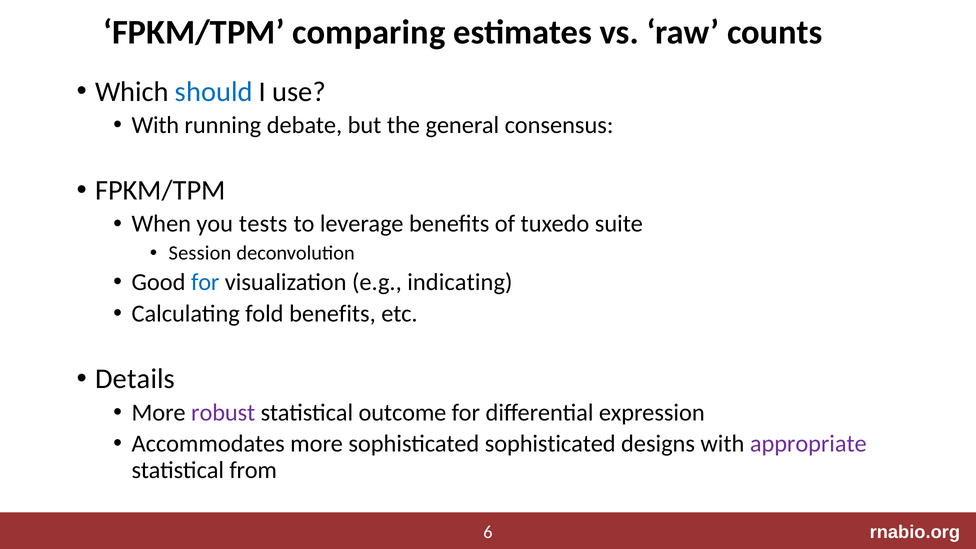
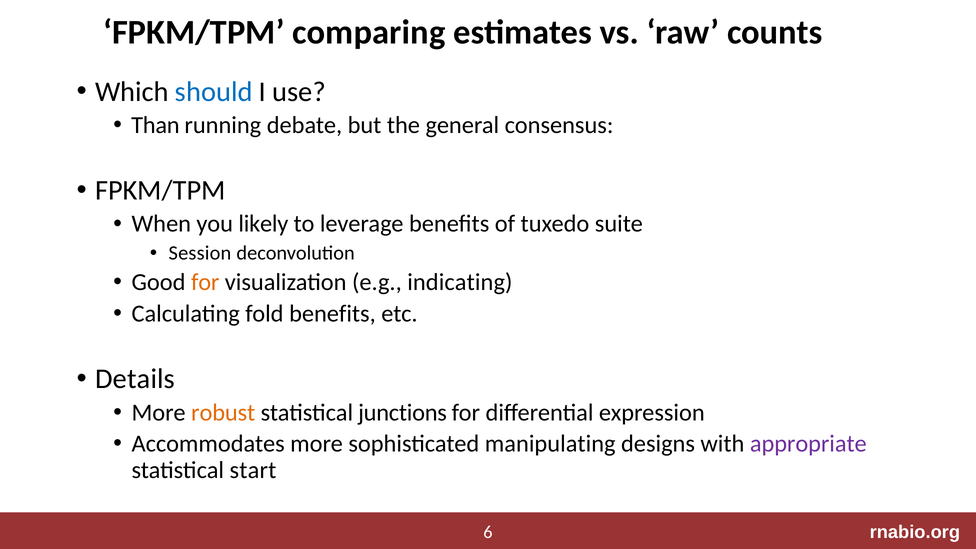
With: With -> Than (155, 125)
tests: tests -> likely (263, 224)
for colour: blue -> orange (205, 282)
robust colour: purple -> orange (223, 412)
outcome: outcome -> junctions (403, 412)
sophisticated sophisticated: sophisticated -> manipulating (550, 444)
from: from -> start (253, 470)
